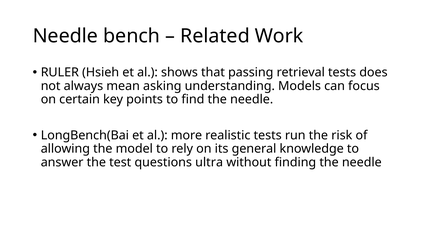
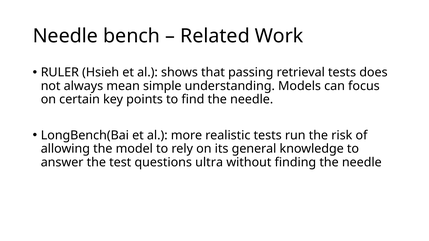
asking: asking -> simple (162, 86)
